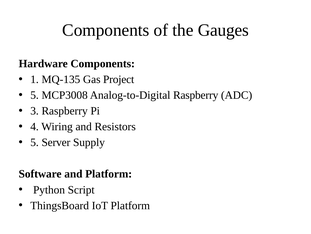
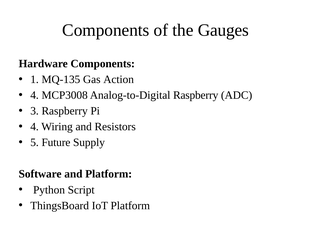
Project: Project -> Action (119, 79)
5: 5 -> 4 (35, 95)
Server: Server -> Future (56, 142)
